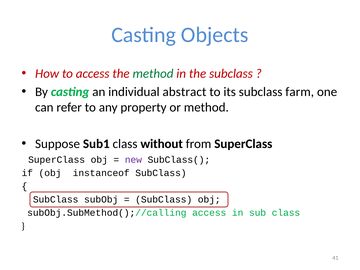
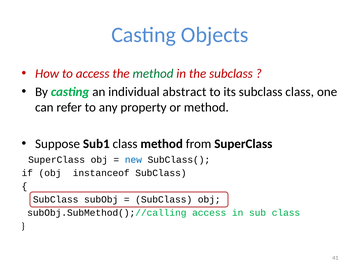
subclass farm: farm -> class (300, 92)
class without: without -> method (162, 144)
new colour: purple -> blue (133, 160)
